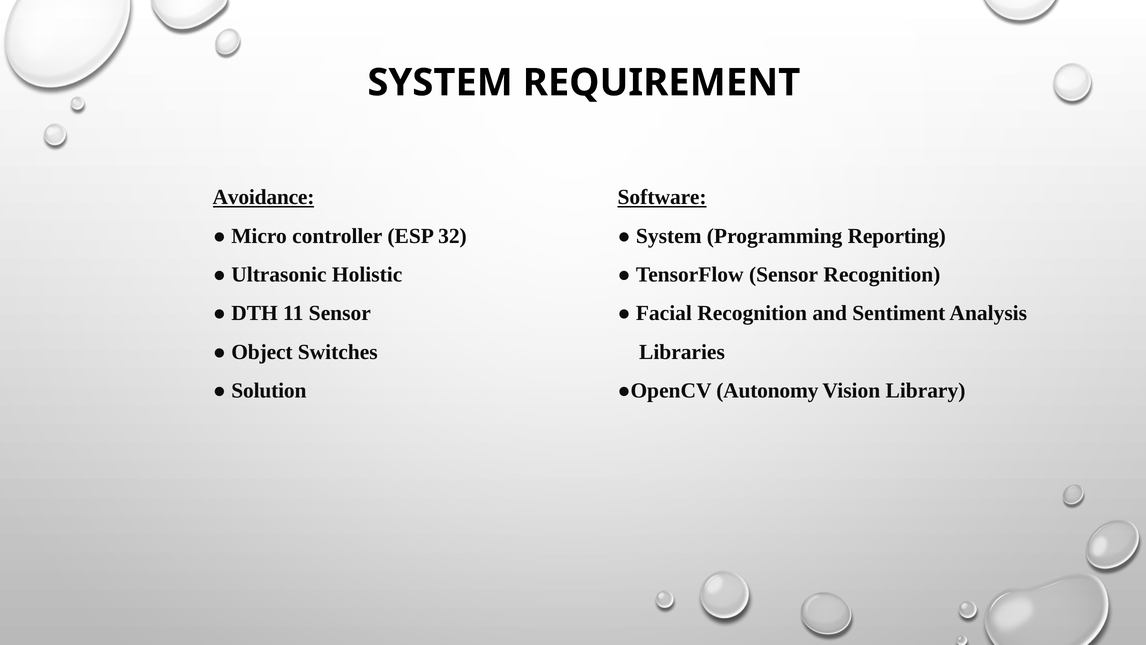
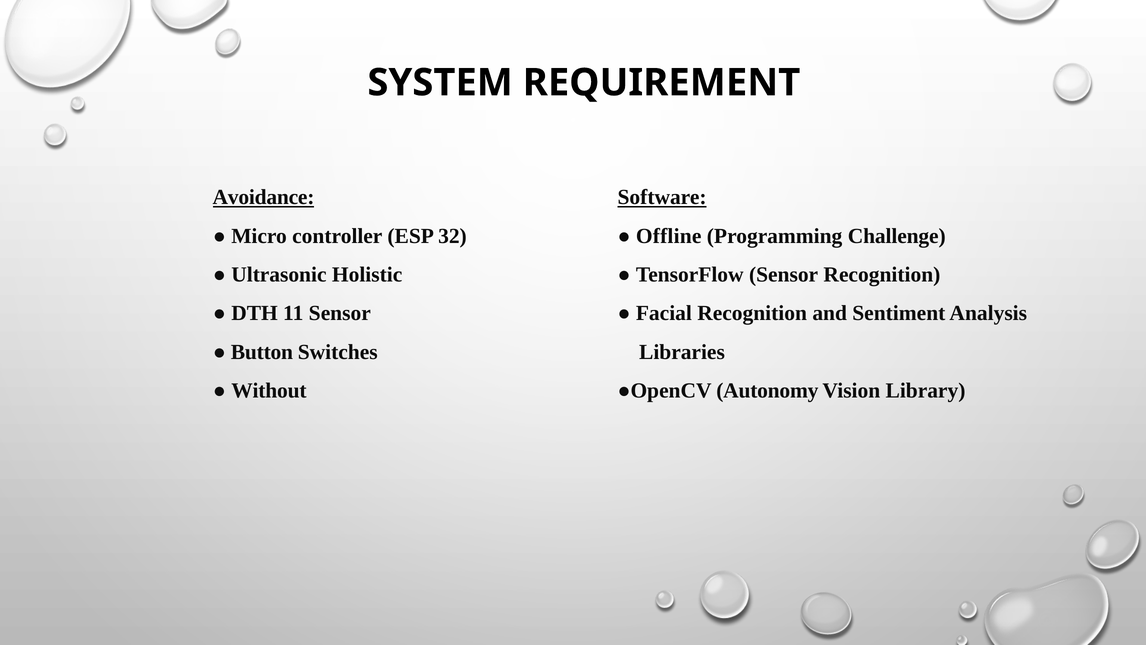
System: System -> Offline (669, 236)
Reporting: Reporting -> Challenge (897, 236)
Object: Object -> Button (262, 352)
Solution: Solution -> Without (269, 391)
